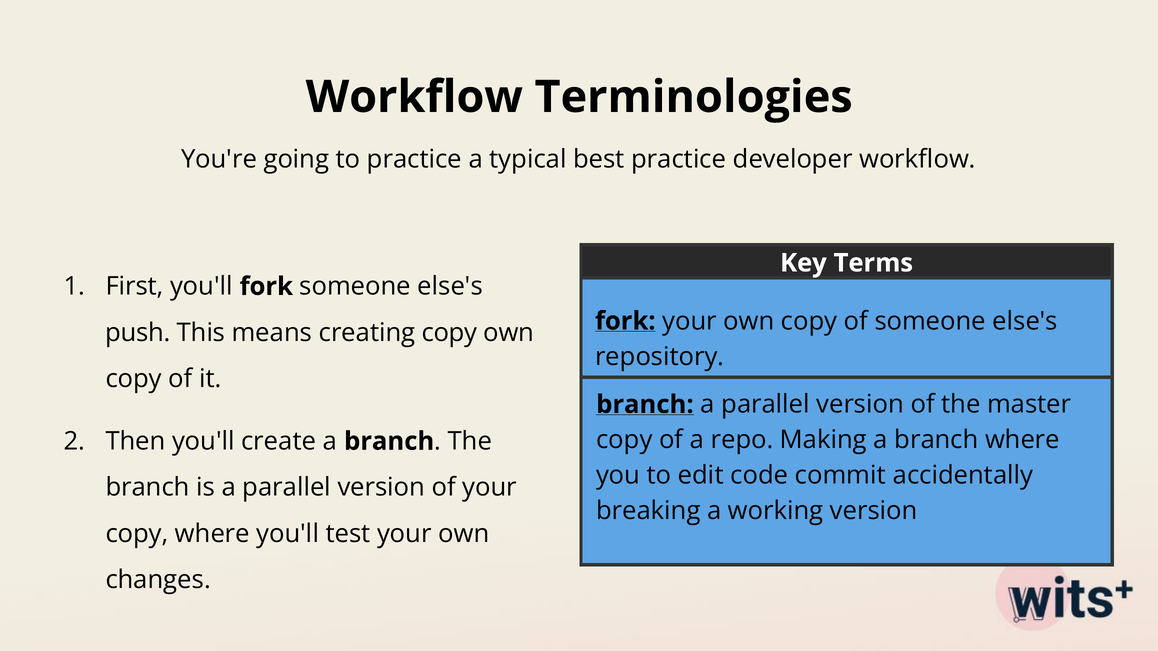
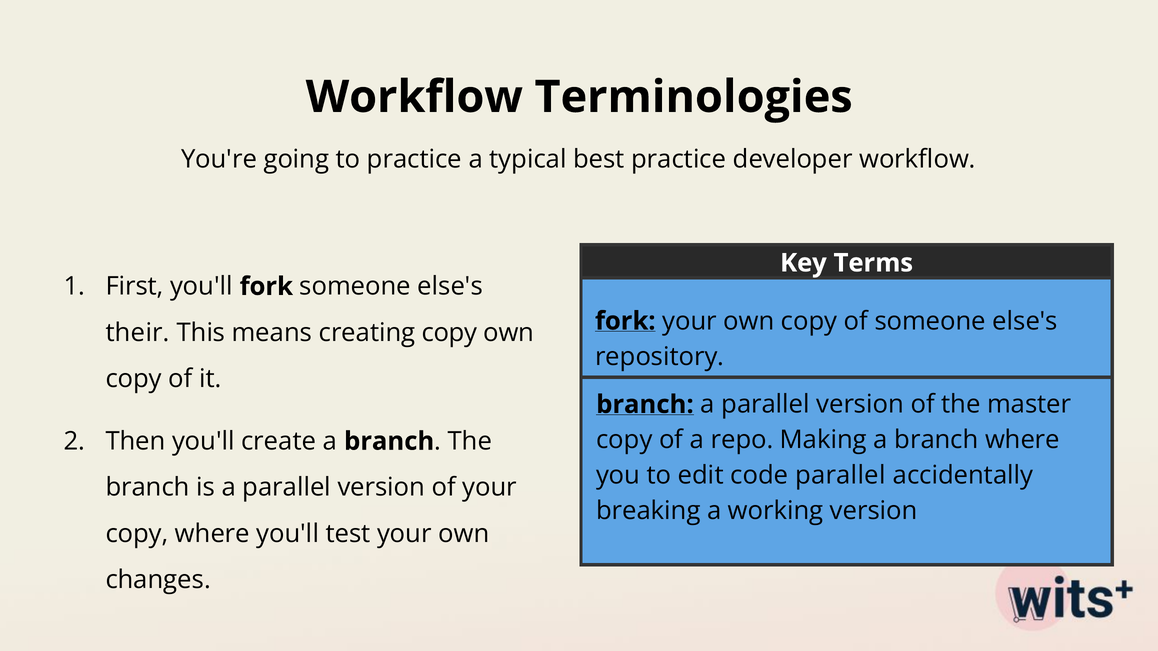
push: push -> their (138, 333)
code commit: commit -> parallel (840, 476)
